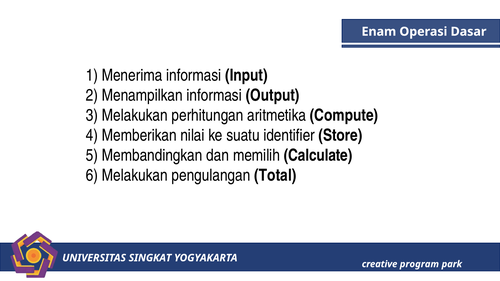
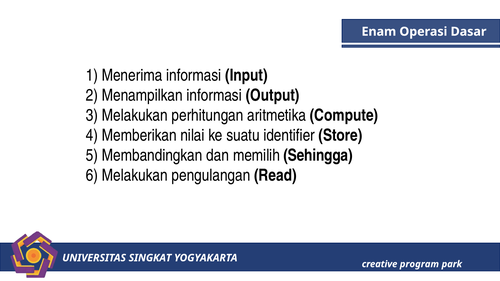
Calculate: Calculate -> Sehingga (318, 155)
Total: Total -> Read (275, 175)
